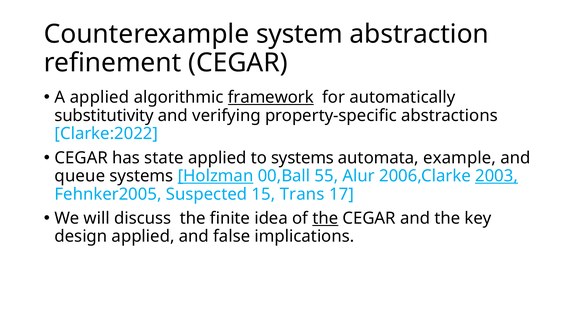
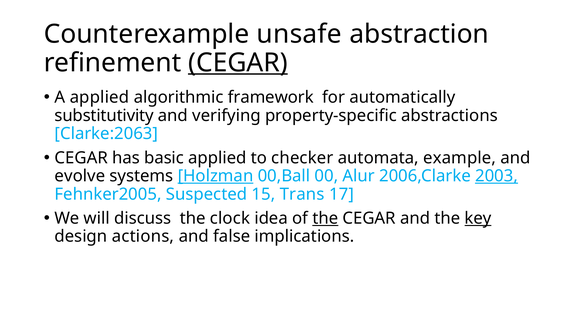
system: system -> unsafe (299, 34)
CEGAR underline: none -> present (238, 63)
framework underline: present -> none (271, 97)
Clarke:2022: Clarke:2022 -> Clarke:2063 (106, 133)
state: state -> basic (164, 158)
to systems: systems -> checker (302, 158)
queue: queue -> evolve (80, 176)
55: 55 -> 00 (326, 176)
finite: finite -> clock (230, 218)
key underline: none -> present (478, 218)
design applied: applied -> actions (143, 236)
